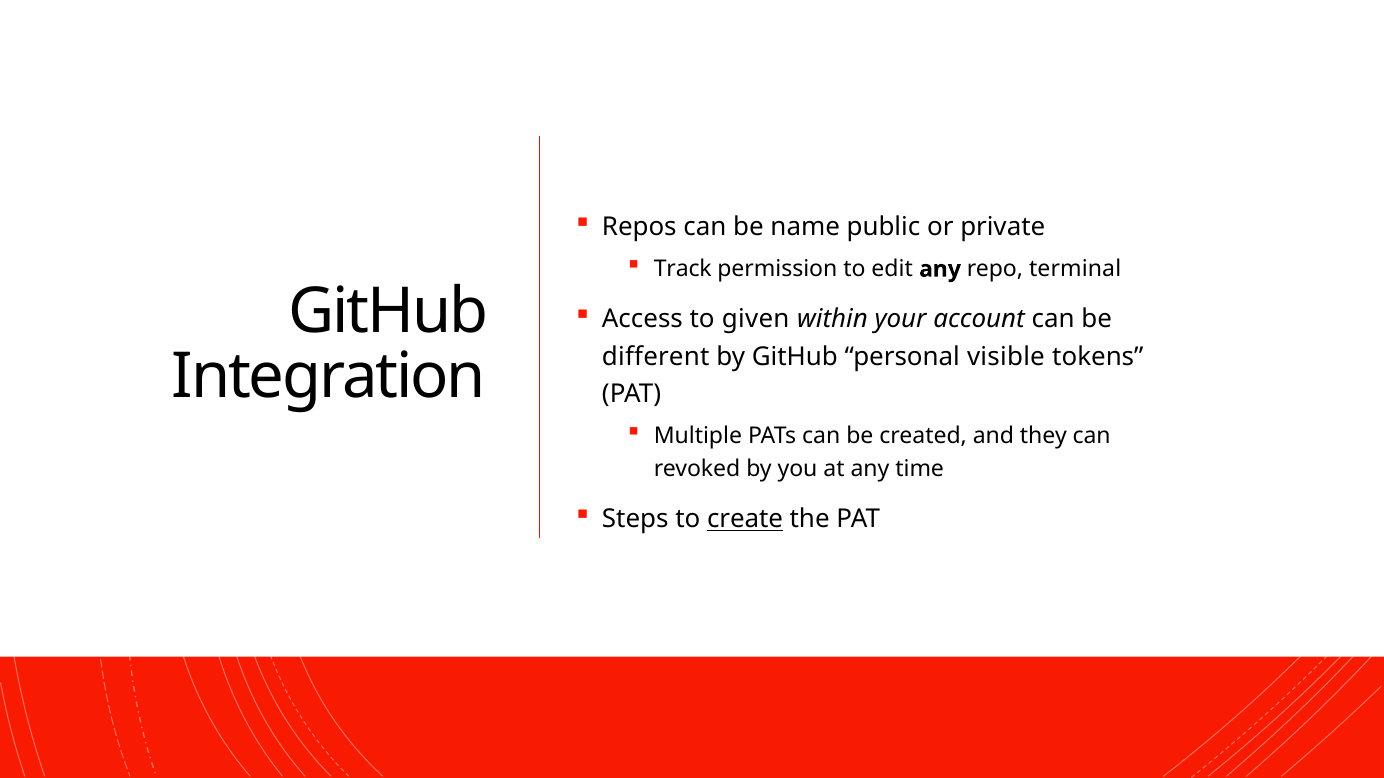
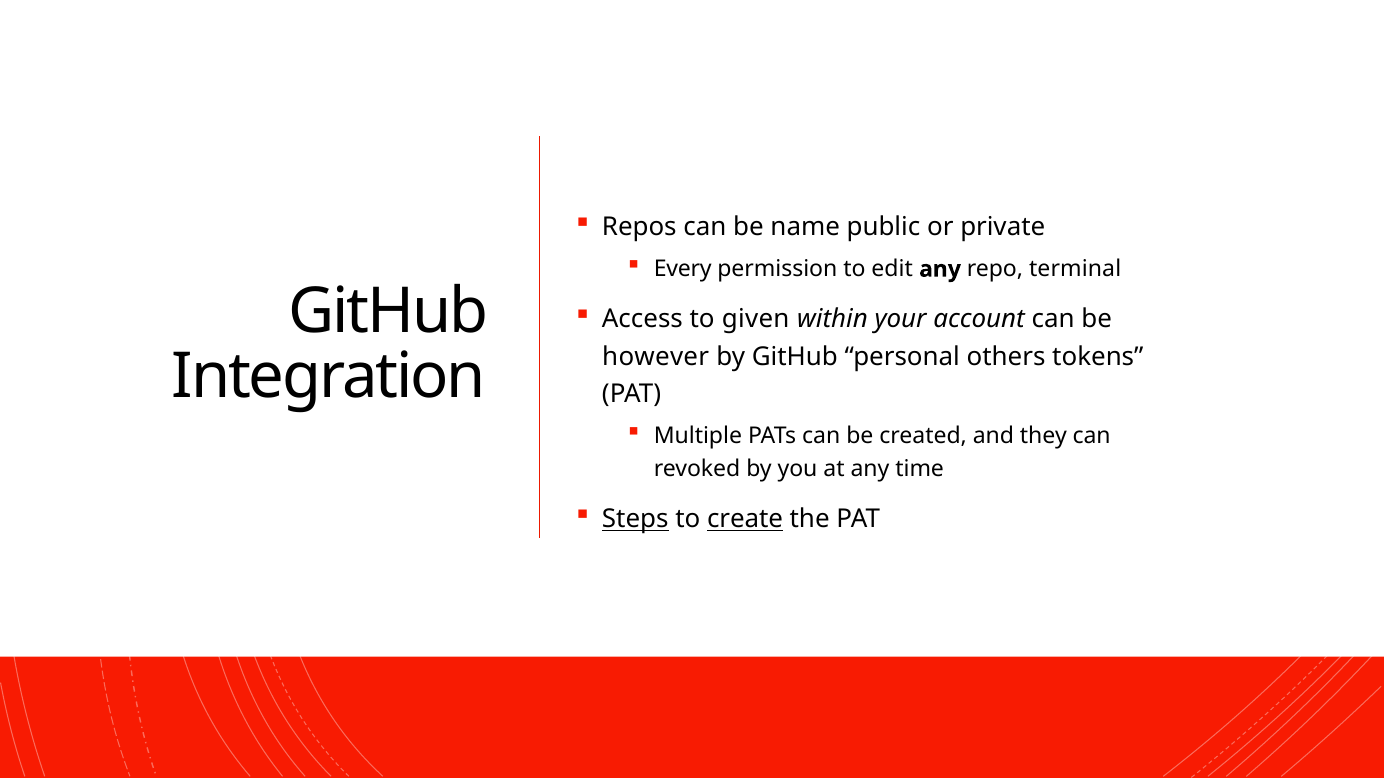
Track: Track -> Every (683, 269)
different: different -> however (656, 357)
visible: visible -> others (1006, 357)
Steps underline: none -> present (635, 519)
